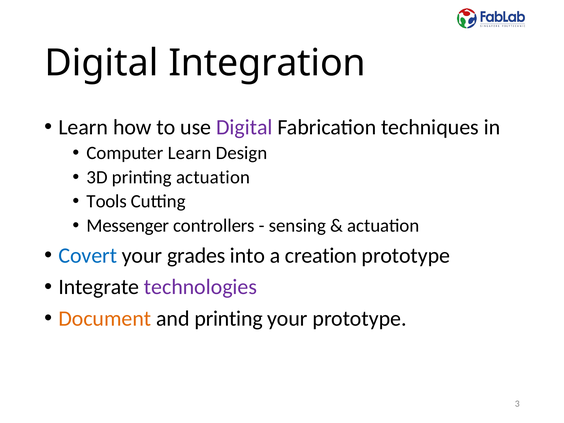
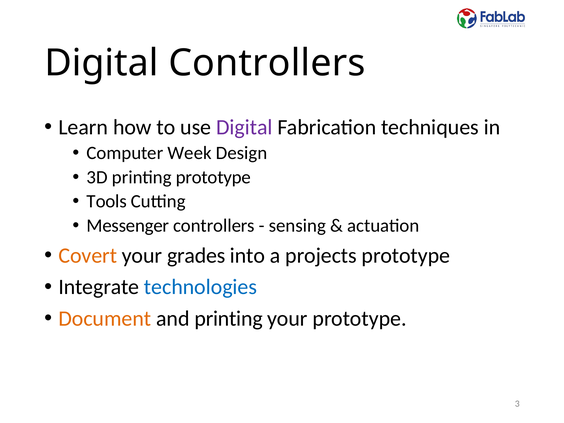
Digital Integration: Integration -> Controllers (267, 63)
Computer Learn: Learn -> Week (190, 153)
printing actuation: actuation -> prototype (213, 177)
Covert colour: blue -> orange (88, 255)
creation: creation -> projects (321, 255)
technologies colour: purple -> blue (201, 287)
